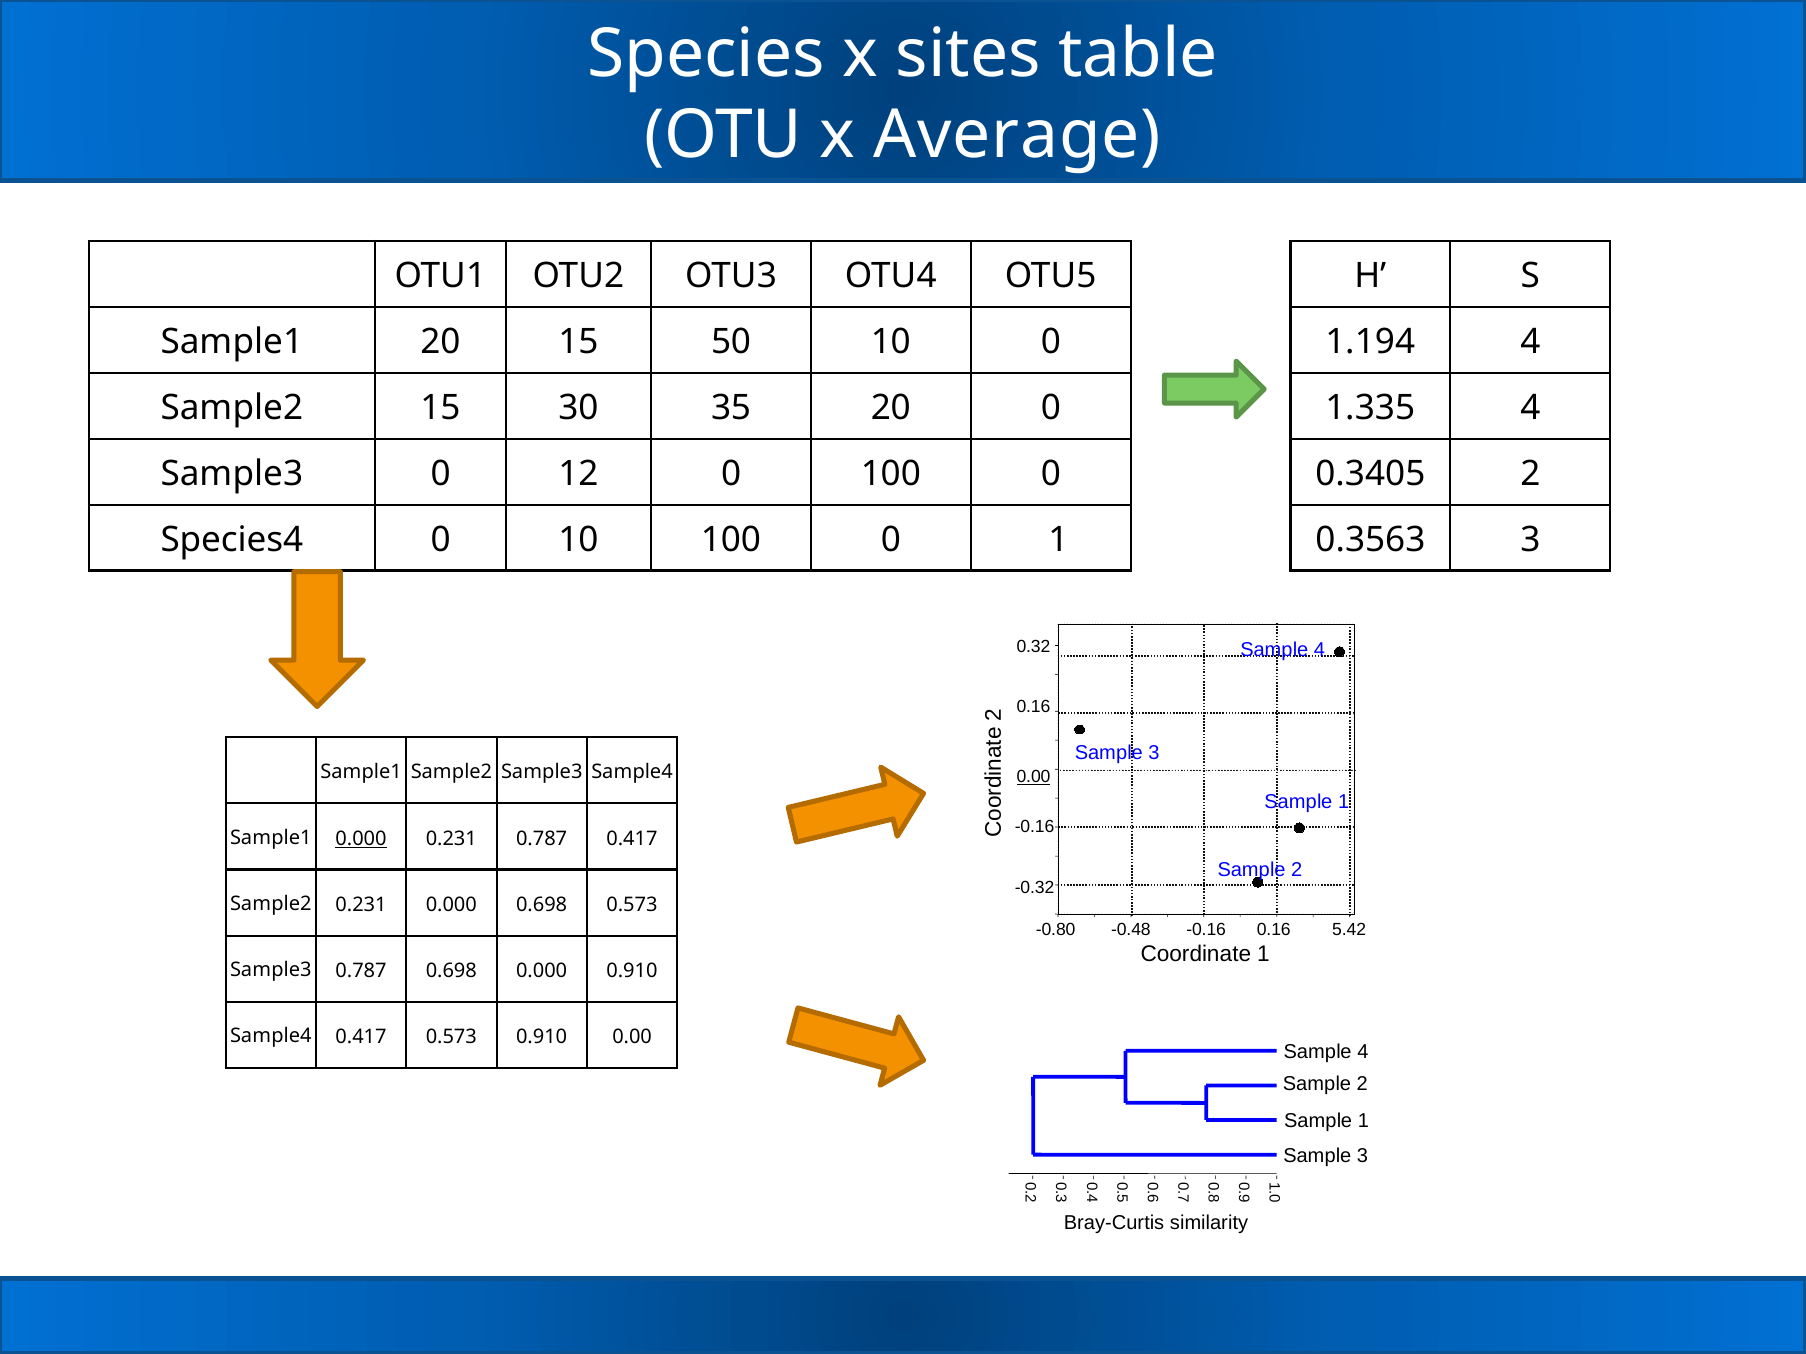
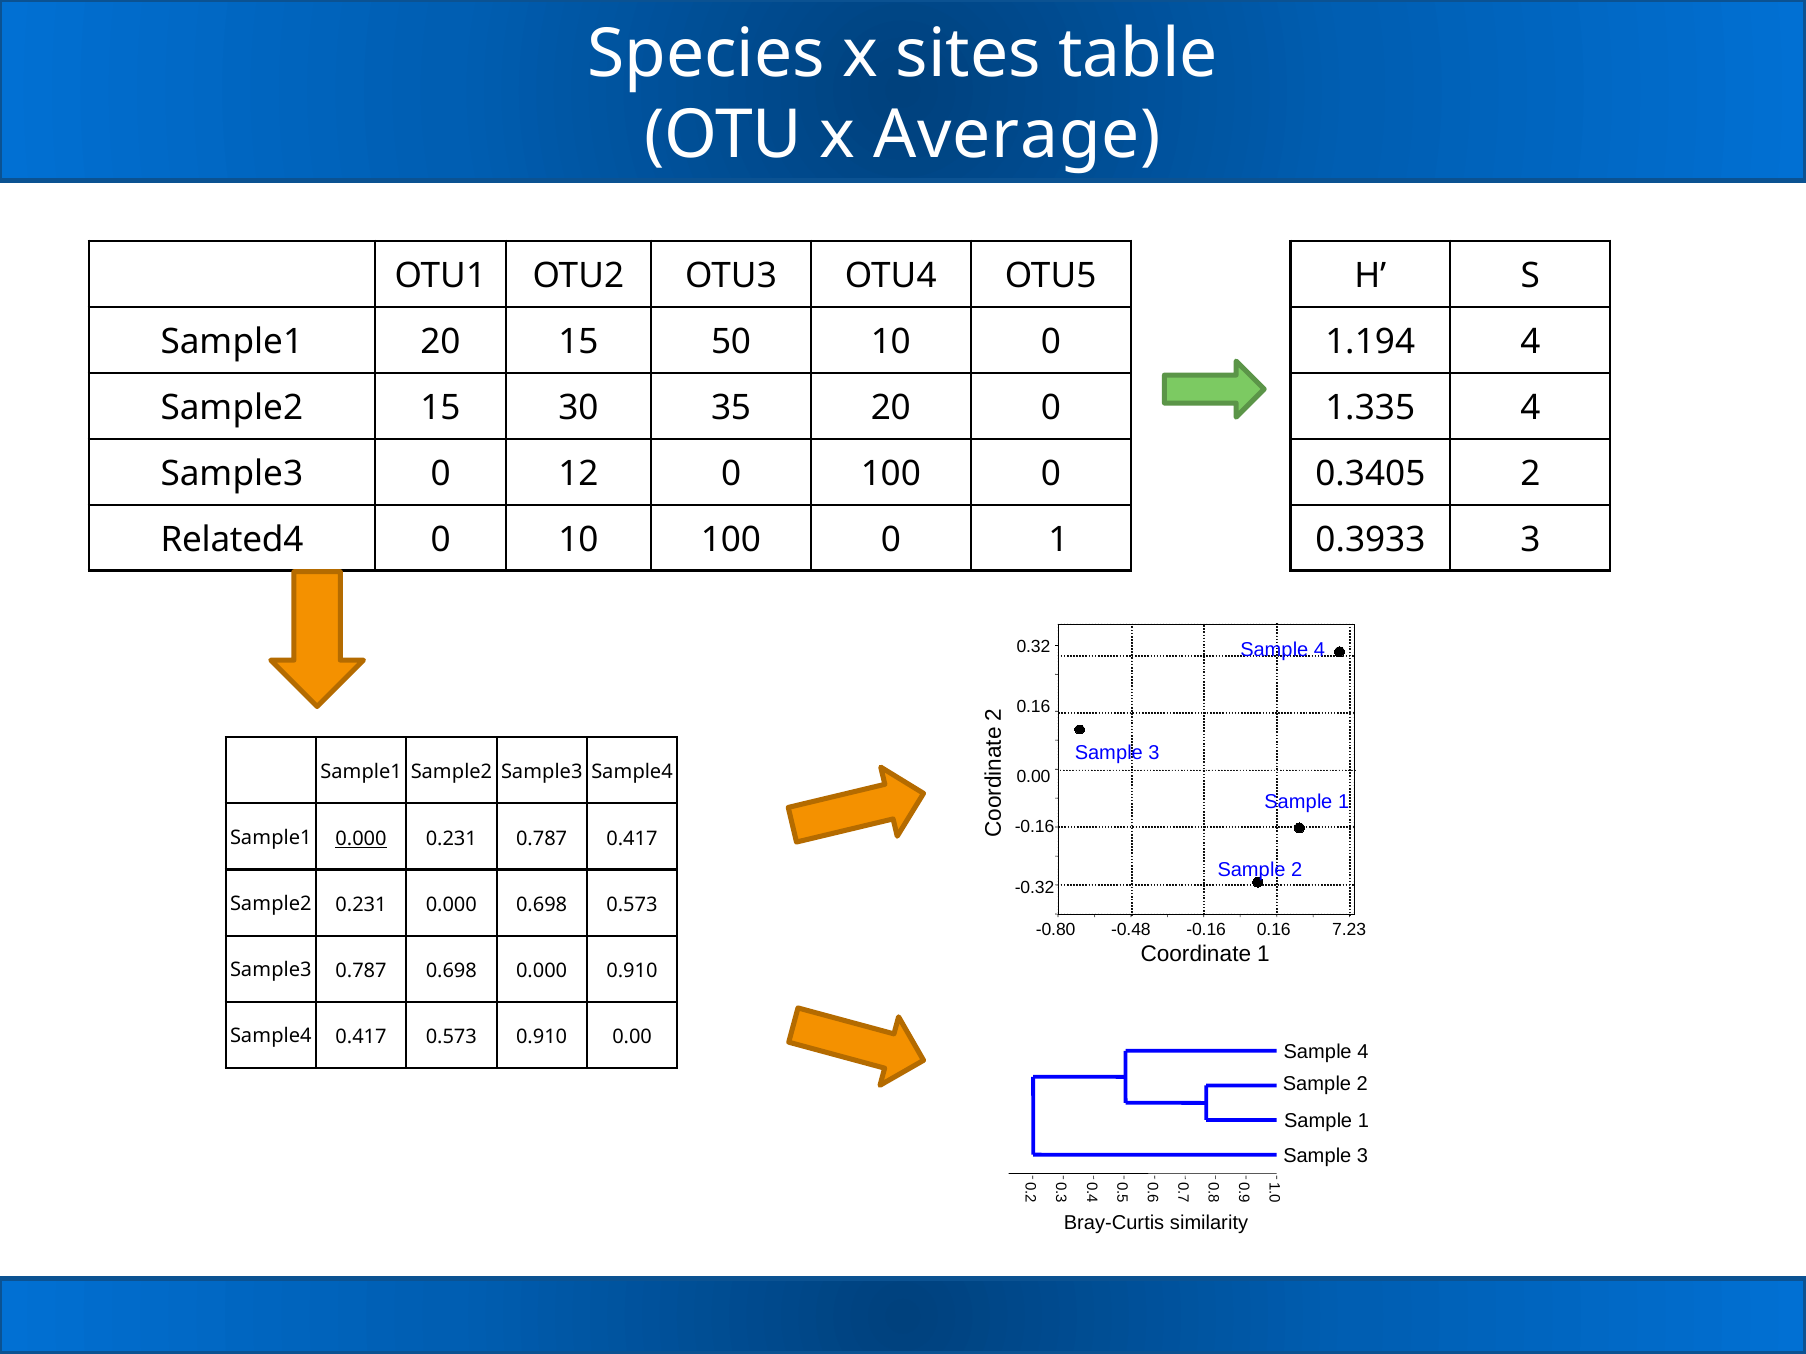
Species4: Species4 -> Related4 (232, 540)
0.3563: 0.3563 -> 0.3933 (1370, 540)
0.00 underline: present -> none (1034, 777)
5.42: 5.42 -> 7.23 (1349, 930)
